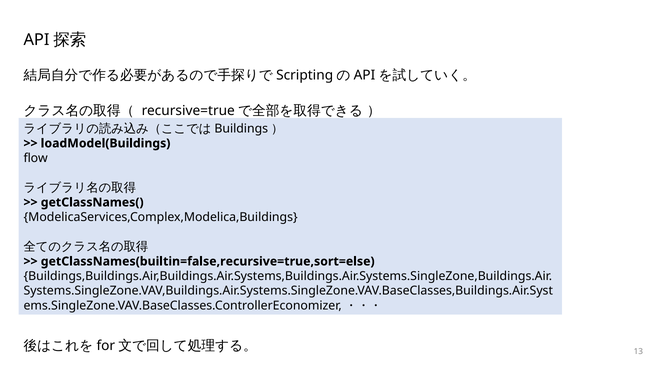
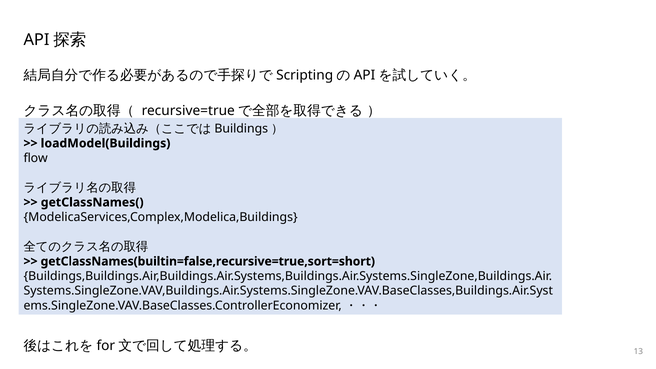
getClassNames(builtin=false,recursive=true,sort=else: getClassNames(builtin=false,recursive=true,sort=else -> getClassNames(builtin=false,recursive=true,sort=short (208, 261)
